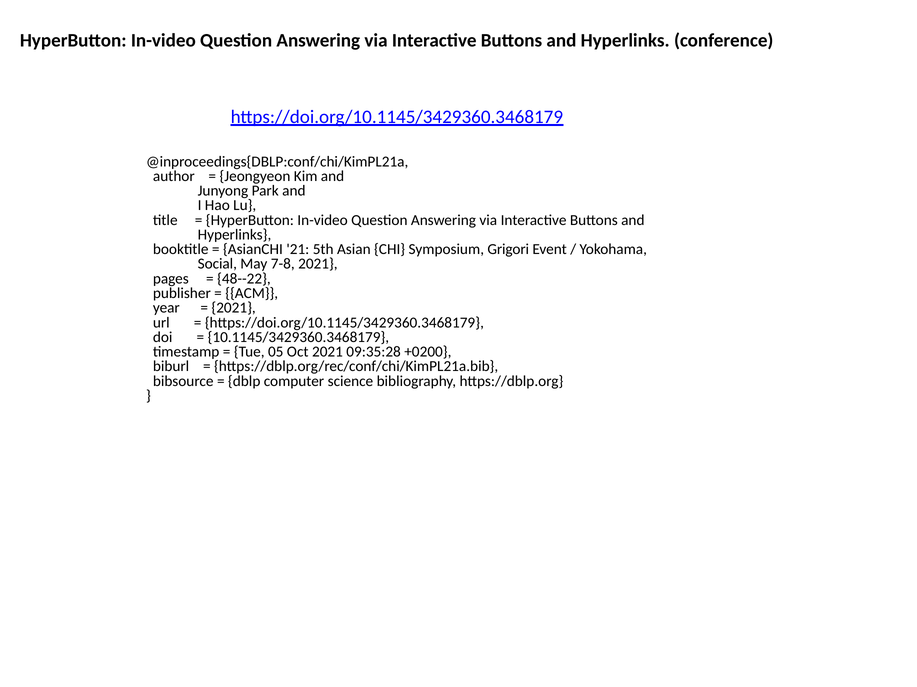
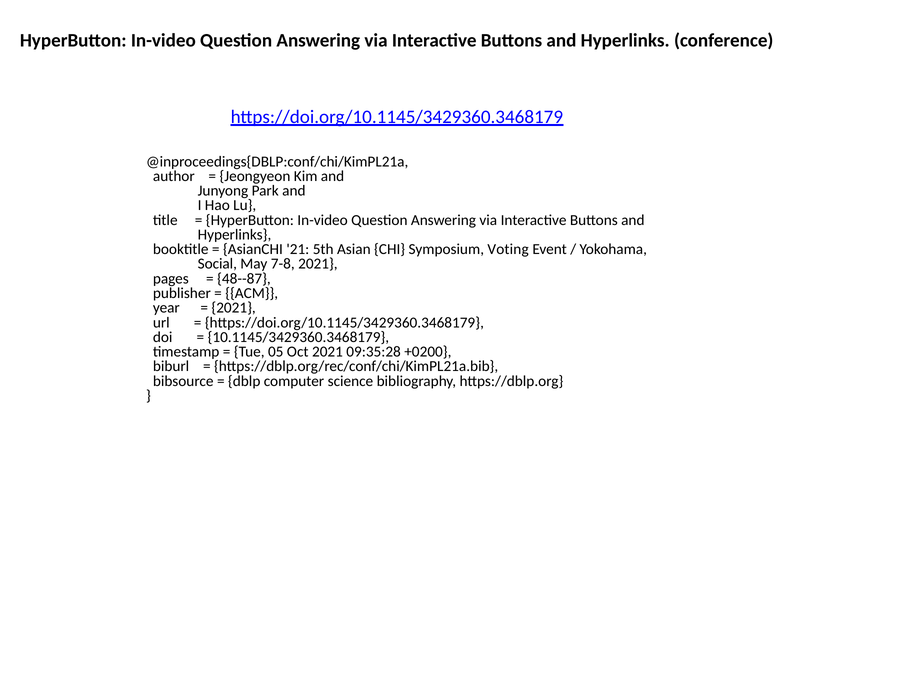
Grigori: Grigori -> Voting (508, 250)
48--22: 48--22 -> 48--87 (244, 279)
